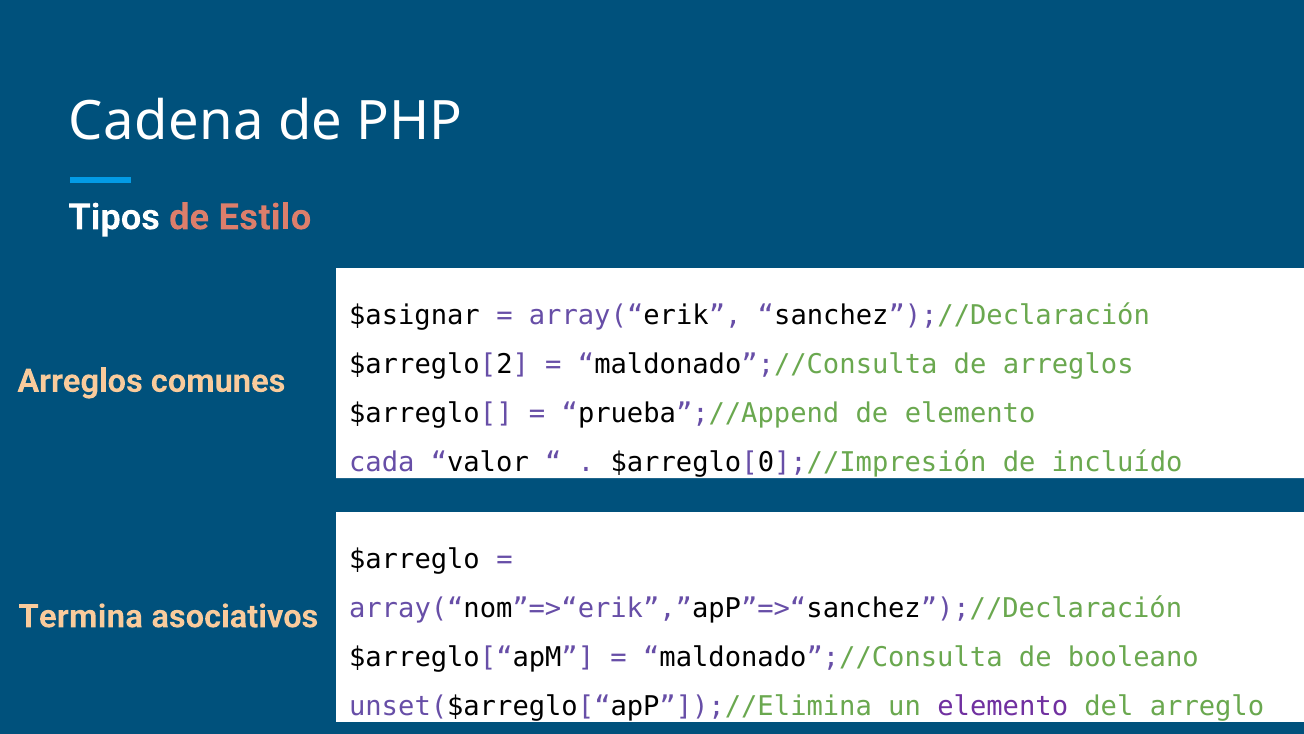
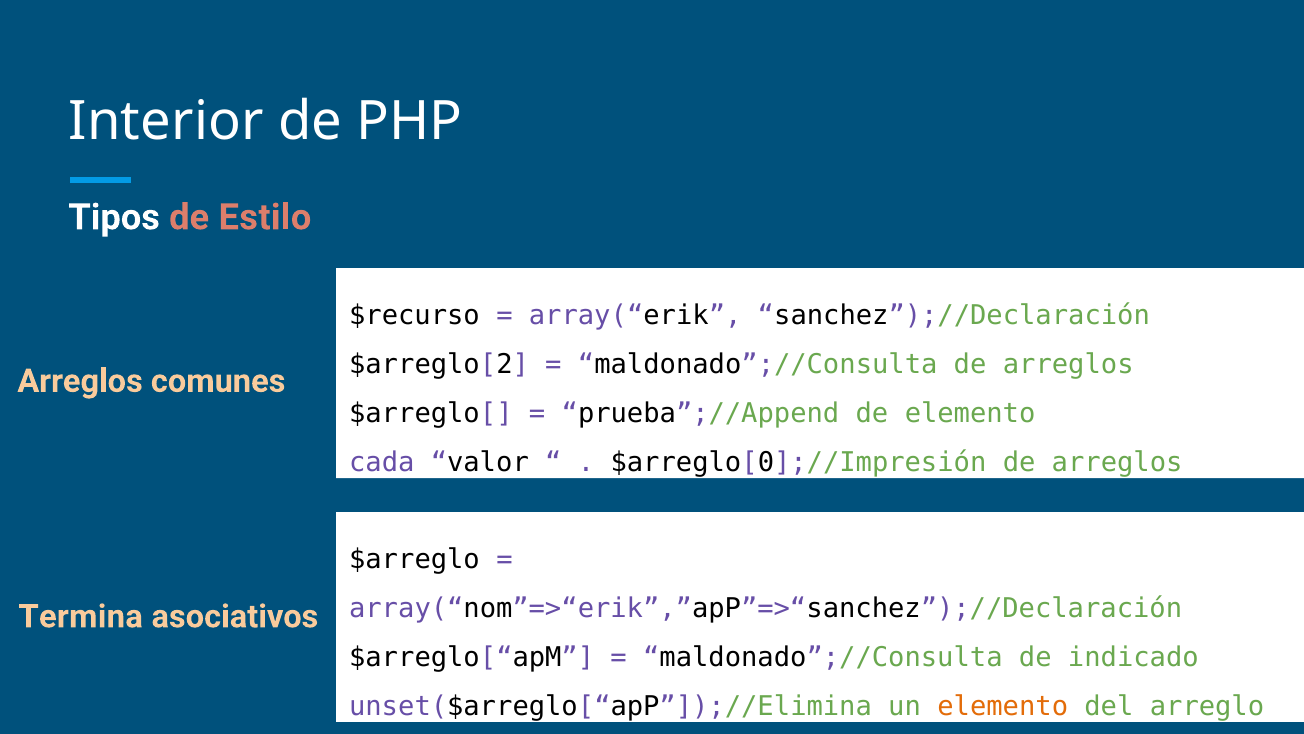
Cadena: Cadena -> Interior (166, 121)
$asignar: $asignar -> $recurso (414, 315)
$arreglo[0];//Impresión de incluído: incluído -> arreglos (1117, 462)
booleano: booleano -> indicado (1133, 657)
elemento colour: purple -> orange (1003, 706)
